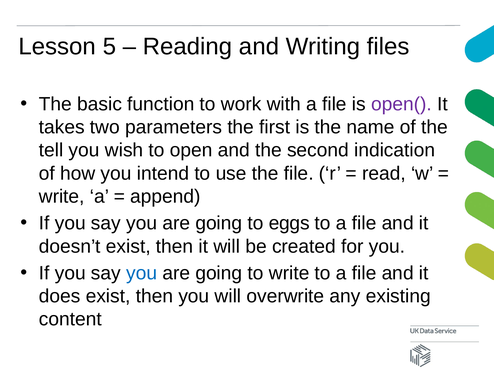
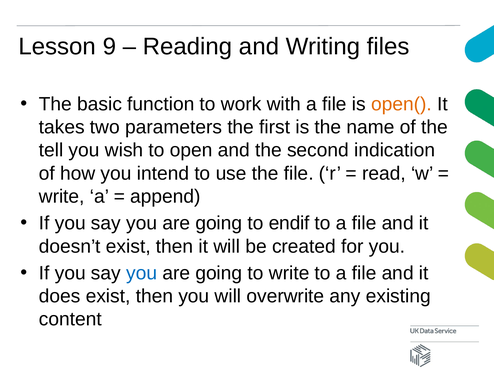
5: 5 -> 9 (109, 47)
open( colour: purple -> orange (401, 104)
eggs: eggs -> endif (289, 223)
